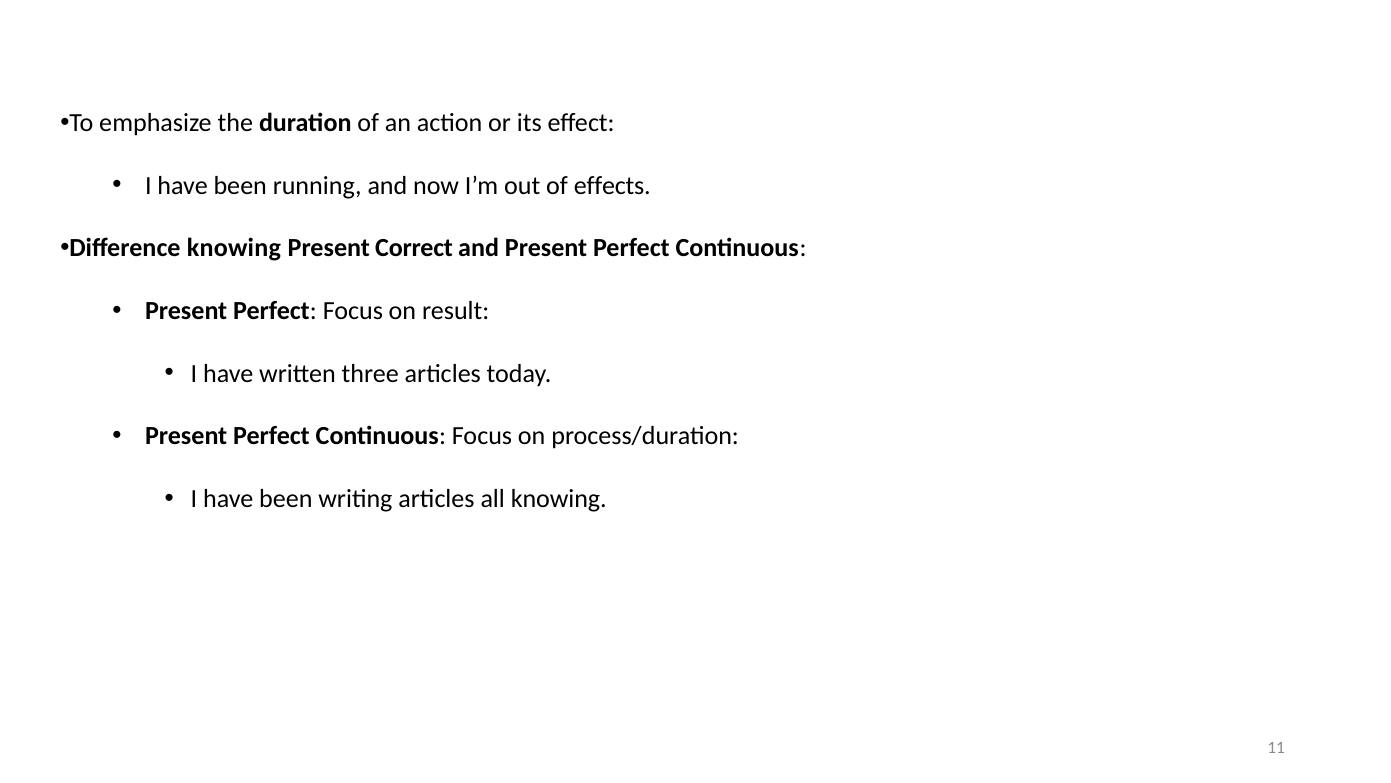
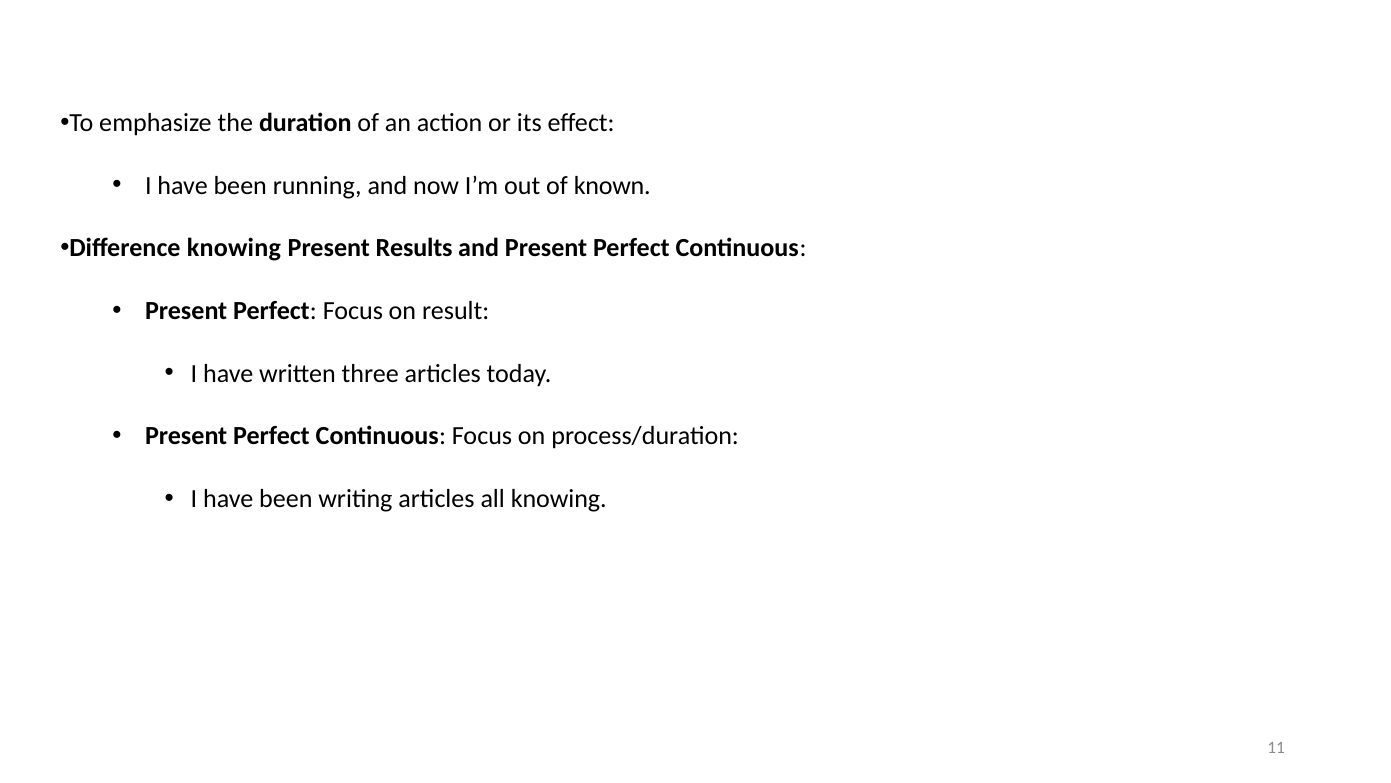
effects: effects -> known (612, 186)
Correct: Correct -> Results (414, 248)
